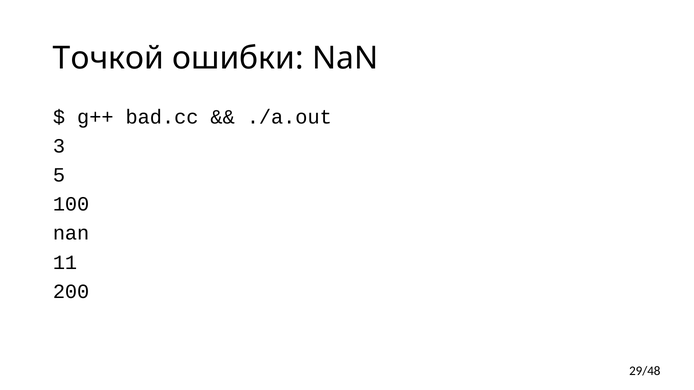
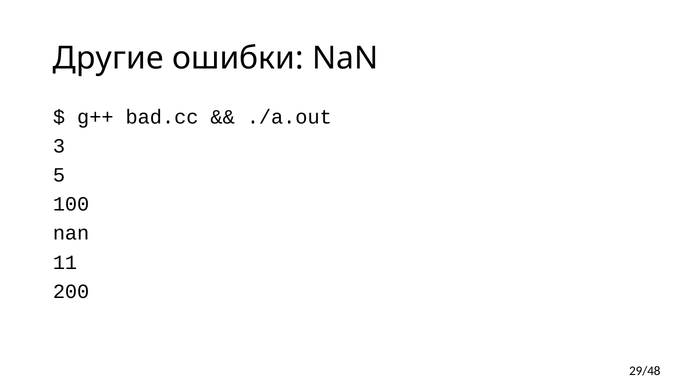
Точкой: Точкой -> Другие (108, 58)
